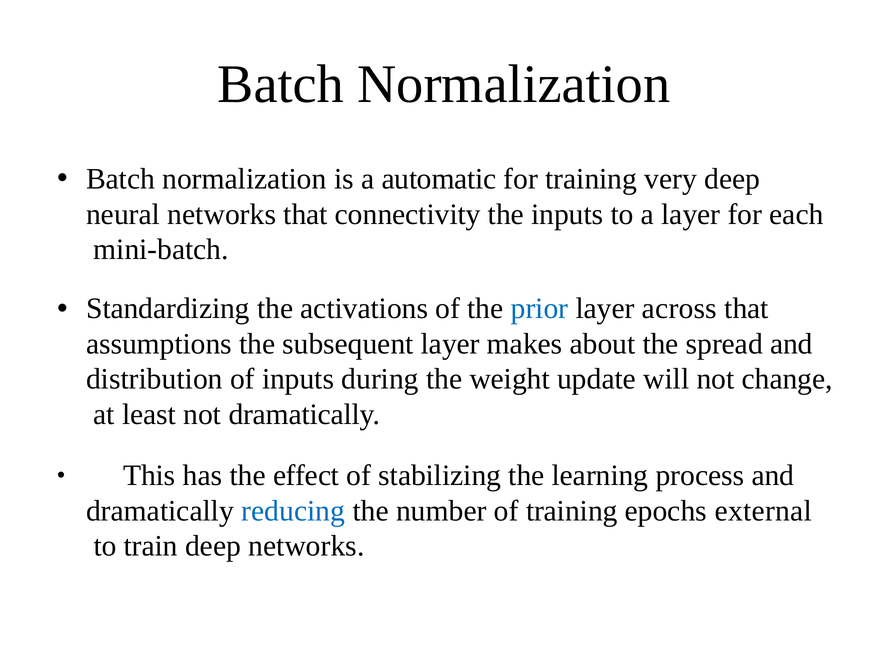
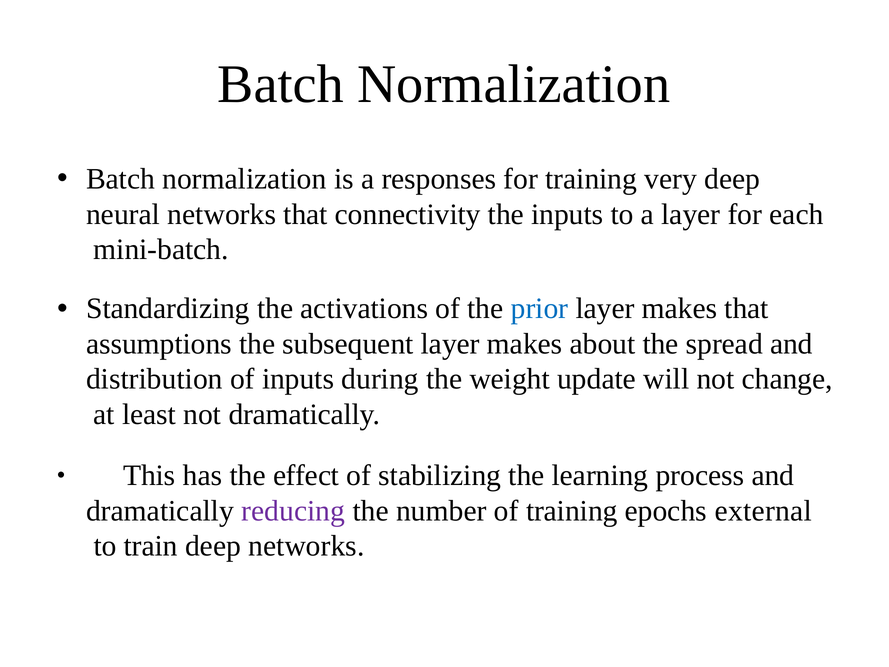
automatic: automatic -> responses (439, 179)
across: across -> makes (680, 308)
reducing colour: blue -> purple (293, 511)
